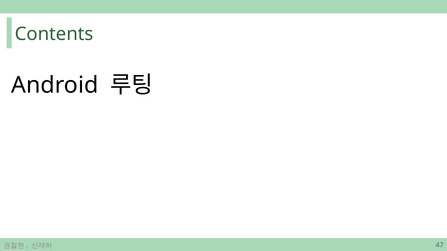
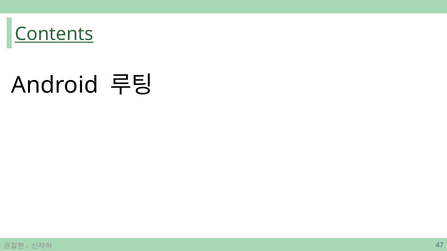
Contents underline: none -> present (54, 34)
